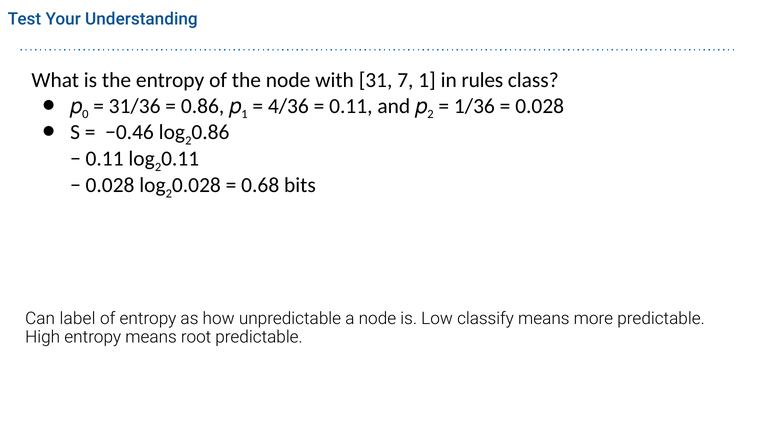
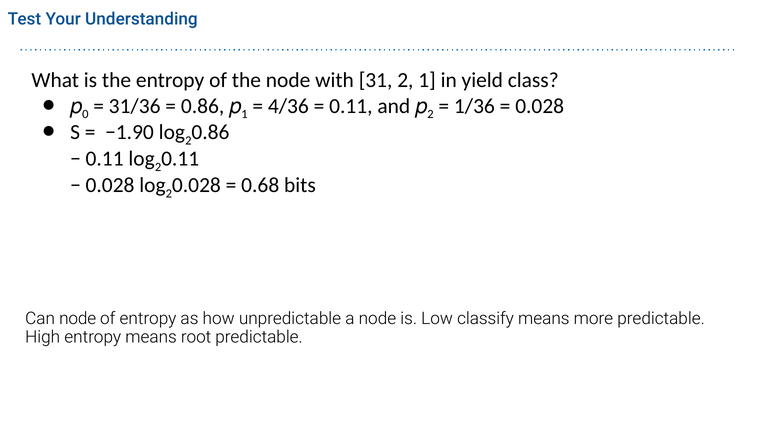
31 7: 7 -> 2 (405, 80)
rules: rules -> yield (482, 80)
−0.46: −0.46 -> −1.90 (130, 133)
Can label: label -> node (78, 319)
